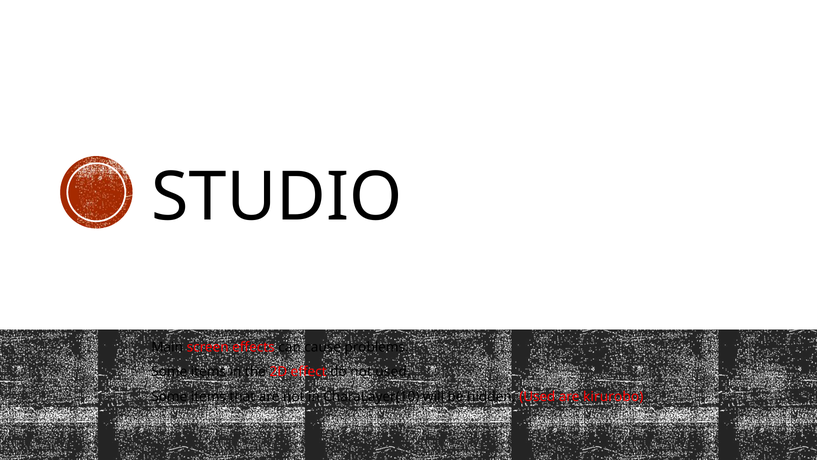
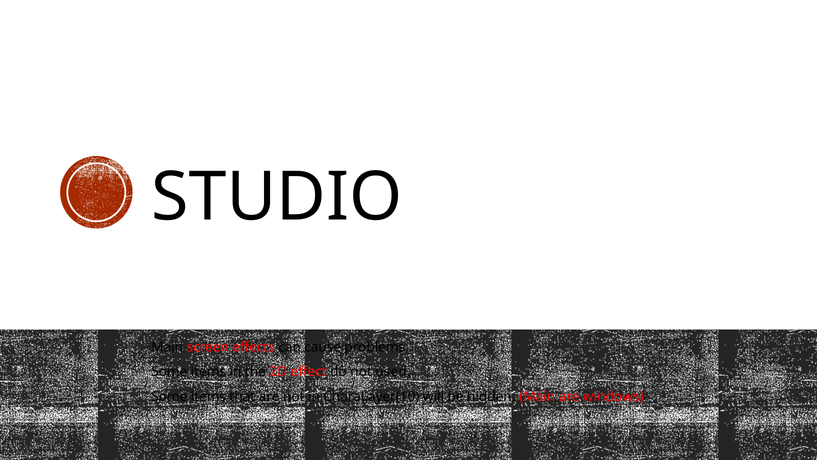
hidden Used: Used -> Main (537, 397)
kirurobo: kirurobo -> windows (613, 397)
